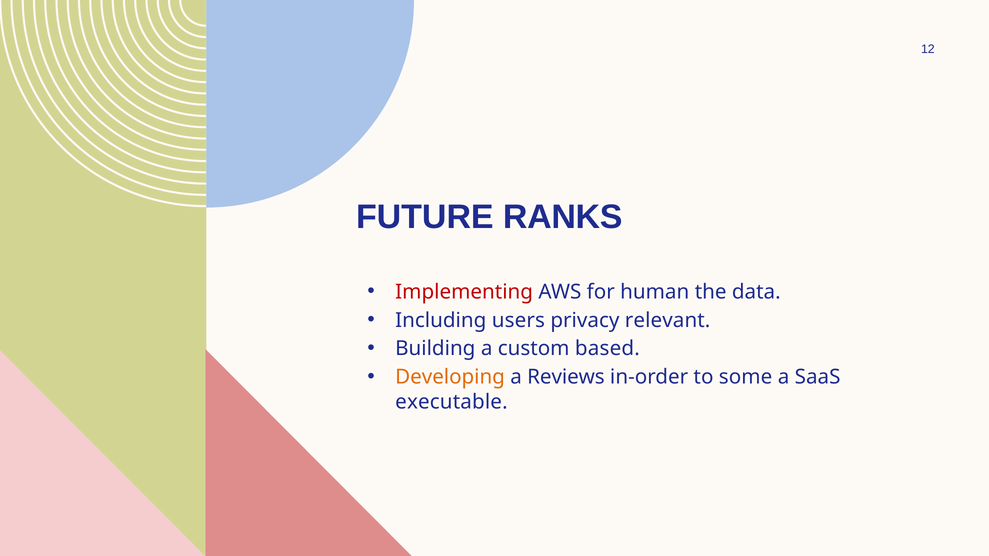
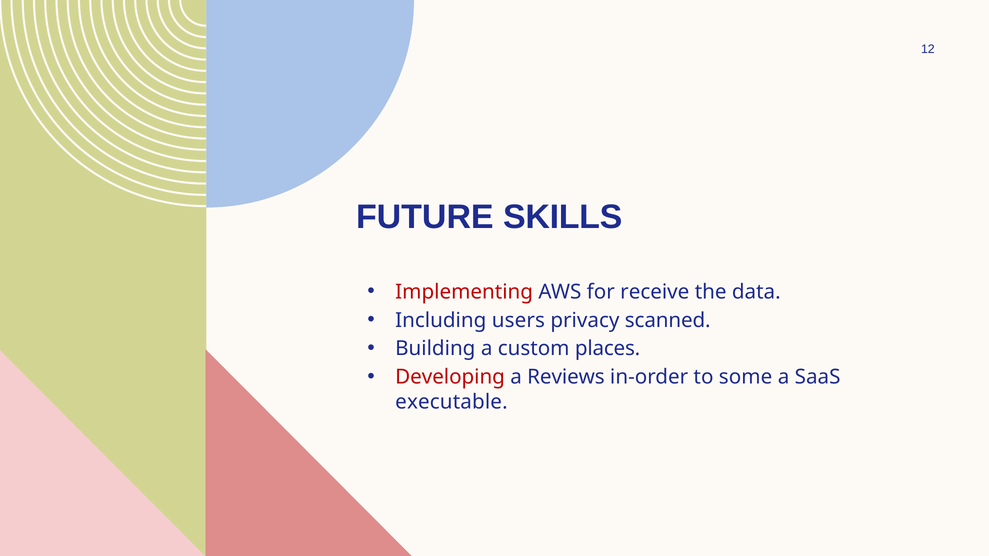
RANKS: RANKS -> SKILLS (563, 217)
human: human -> receive (655, 292)
relevant: relevant -> scanned (668, 320)
based: based -> places (608, 349)
Developing colour: orange -> red (450, 377)
